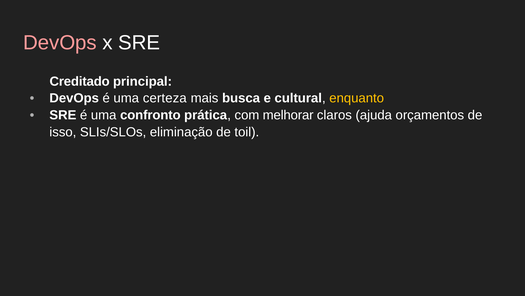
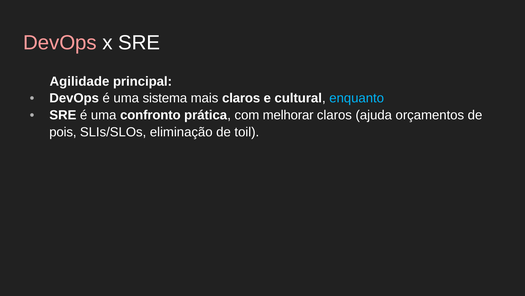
Creditado: Creditado -> Agilidade (79, 81)
certeza: certeza -> sistema (165, 98)
mais busca: busca -> claros (241, 98)
enquanto colour: yellow -> light blue (357, 98)
isso: isso -> pois (63, 132)
